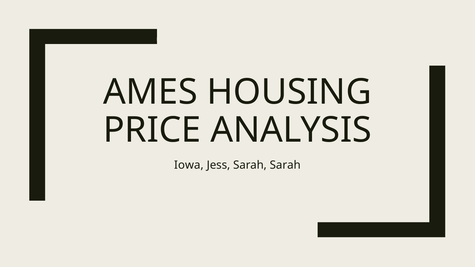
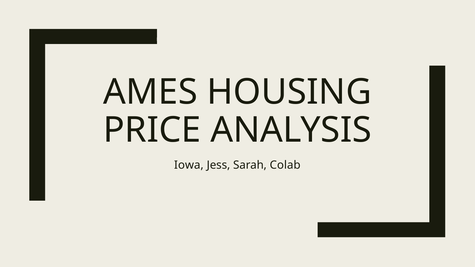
Sarah Sarah: Sarah -> Colab (285, 165)
